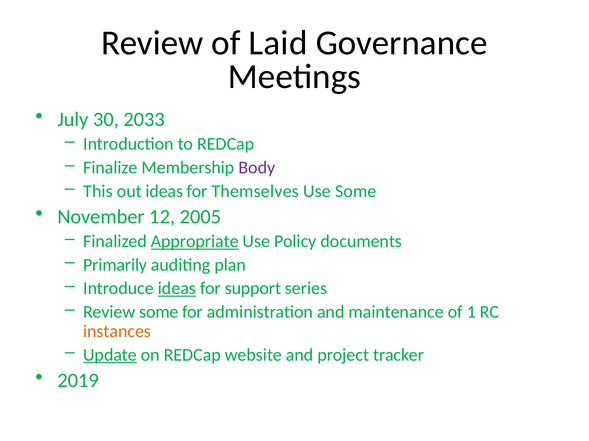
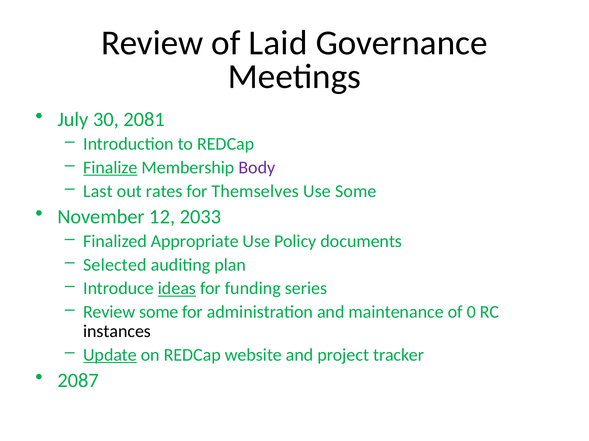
2033: 2033 -> 2081 (144, 120)
Finalize underline: none -> present (110, 168)
This: This -> Last (98, 191)
out ideas: ideas -> rates (164, 191)
2005: 2005 -> 2033 (200, 217)
Appropriate underline: present -> none (195, 242)
Primarily: Primarily -> Selected (115, 265)
support: support -> funding (253, 289)
1: 1 -> 0 (471, 312)
instances colour: orange -> black (117, 332)
2019: 2019 -> 2087 (78, 381)
